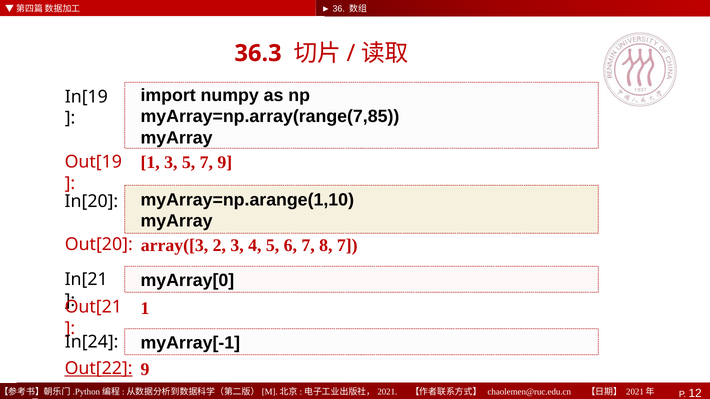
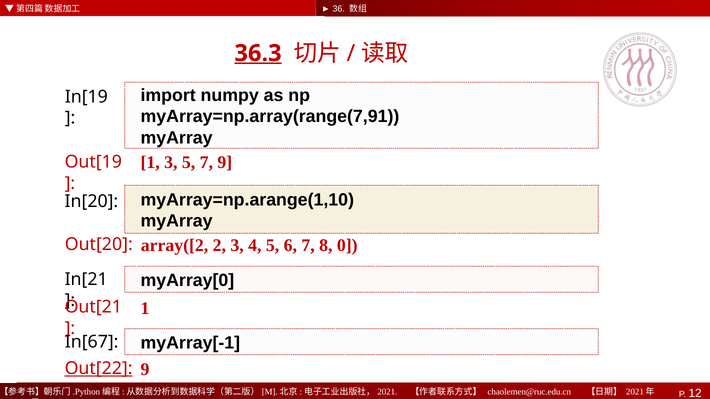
36.3 underline: none -> present (258, 53)
myArray=np.array(range(7,85: myArray=np.array(range(7,85 -> myArray=np.array(range(7,91 (270, 117)
array([3: array([3 -> array([2 (175, 245)
8 7: 7 -> 0 (347, 245)
In[24: In[24 -> In[67 (92, 342)
